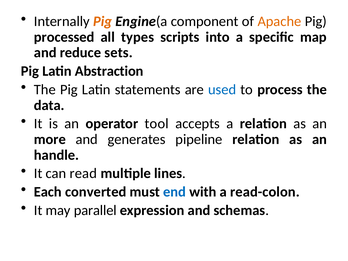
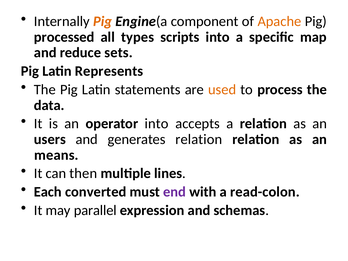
Abstraction: Abstraction -> Represents (109, 71)
used colour: blue -> orange (222, 90)
operator tool: tool -> into (157, 124)
more: more -> users (50, 139)
generates pipeline: pipeline -> relation (199, 139)
handle: handle -> means (56, 155)
read: read -> then (83, 173)
end colour: blue -> purple (175, 192)
